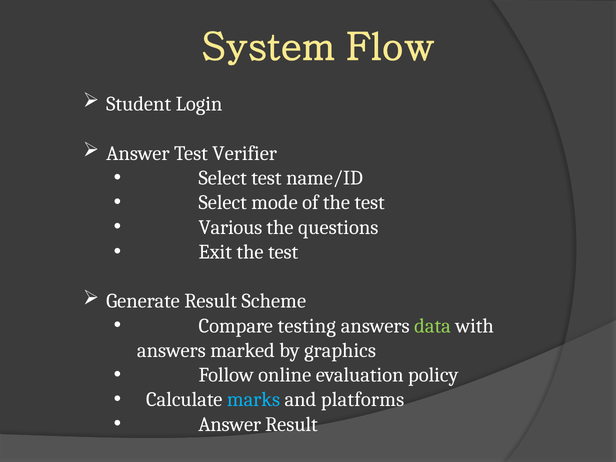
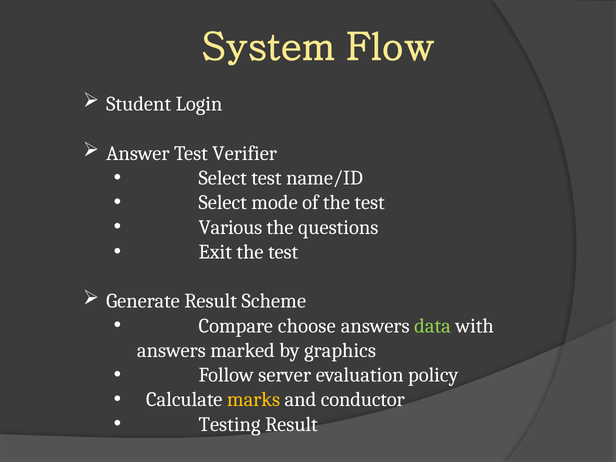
testing: testing -> choose (307, 326)
online: online -> server (285, 375)
marks colour: light blue -> yellow (254, 400)
platforms: platforms -> conductor (363, 400)
Answer: Answer -> Testing (230, 424)
